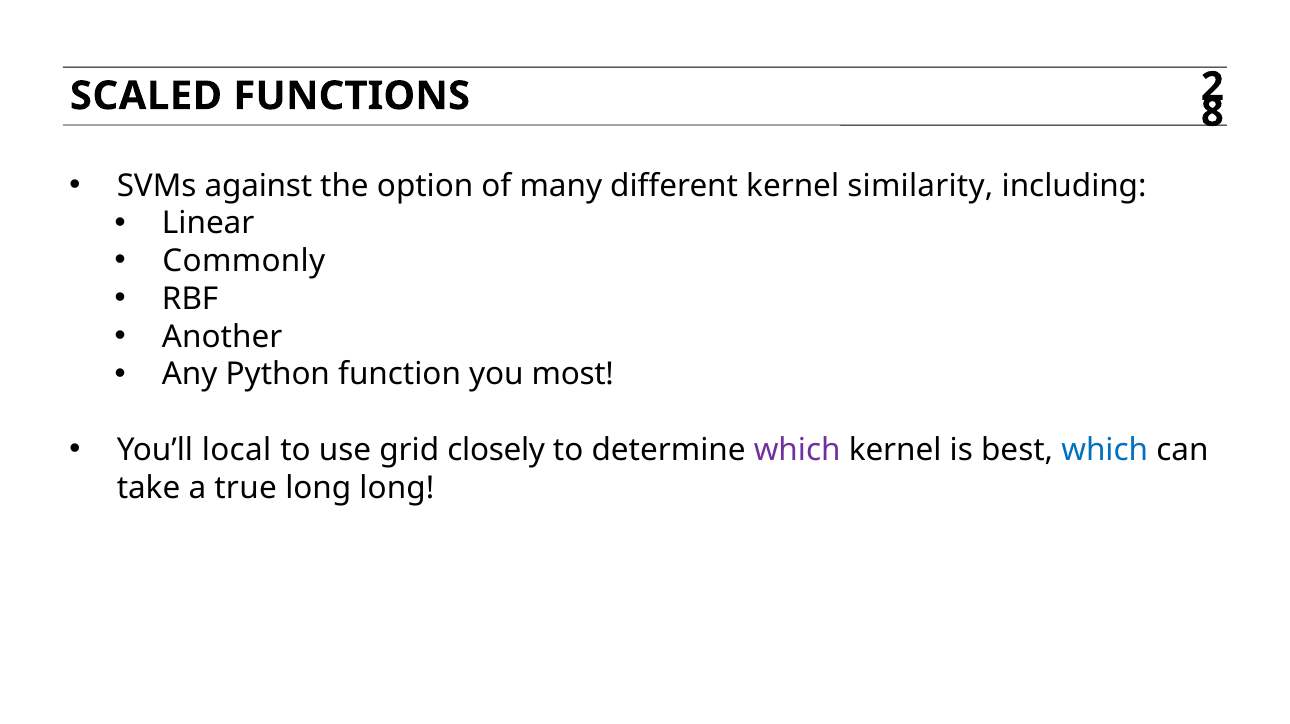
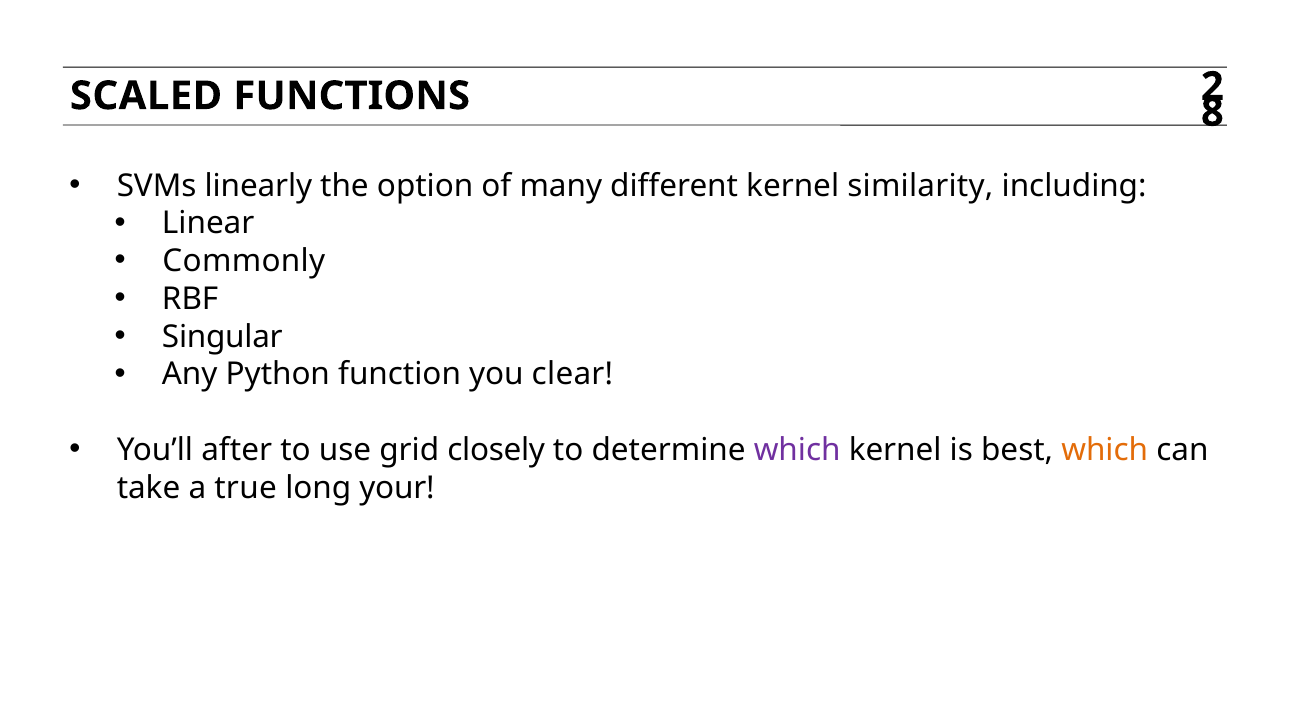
against: against -> linearly (258, 186)
Another: Another -> Singular (222, 337)
most: most -> clear (572, 375)
local: local -> after (237, 450)
which colour: blue -> orange (1105, 450)
long long: long -> your (397, 488)
